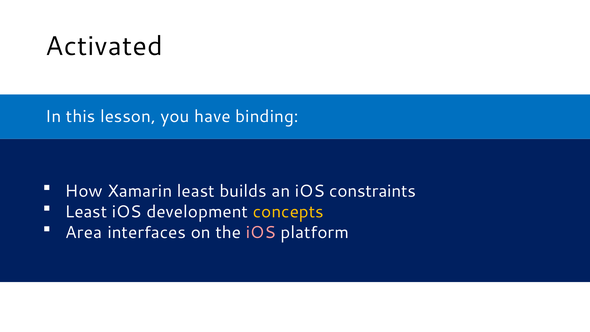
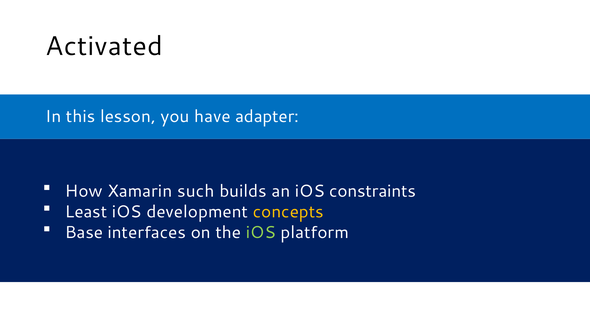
binding: binding -> adapter (267, 117)
Xamarin least: least -> such (196, 191)
Area: Area -> Base (84, 232)
iOS colour: pink -> light green (261, 232)
